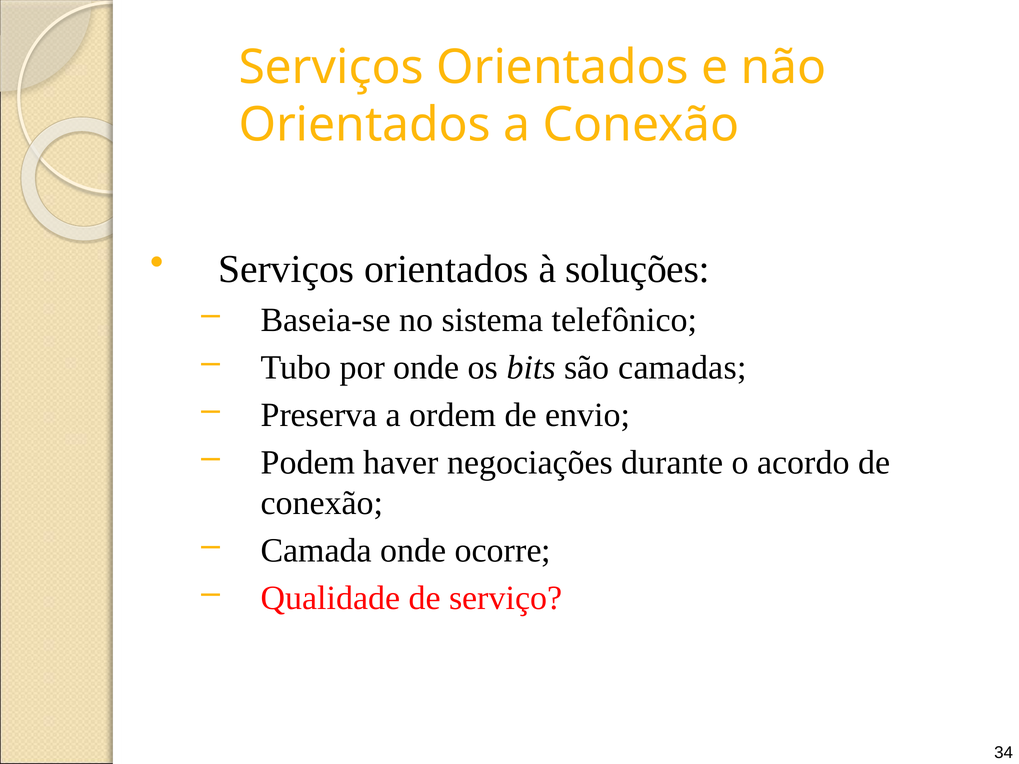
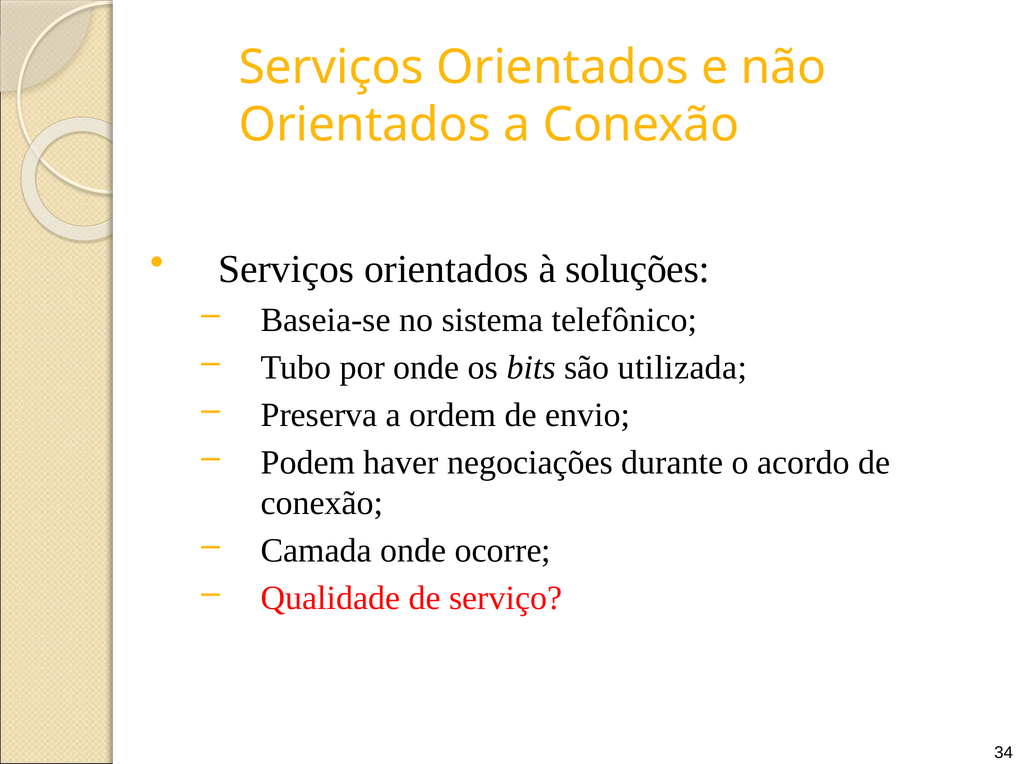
camadas: camadas -> utilizada (682, 367)
